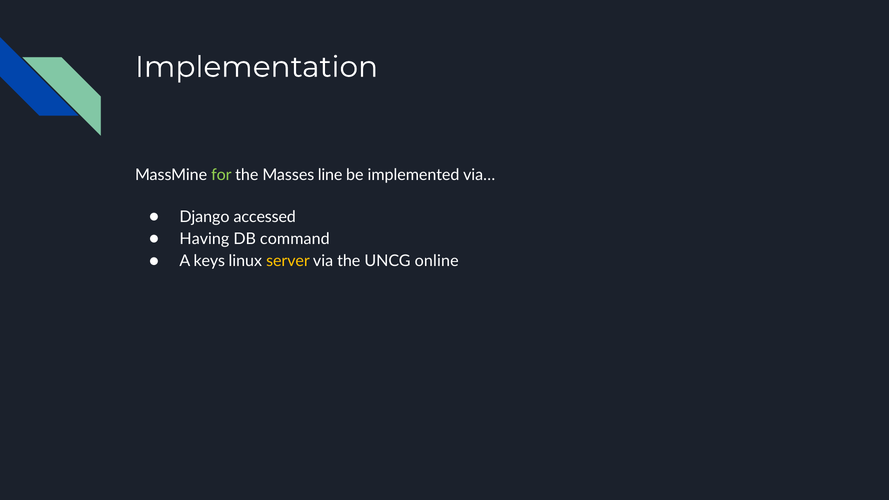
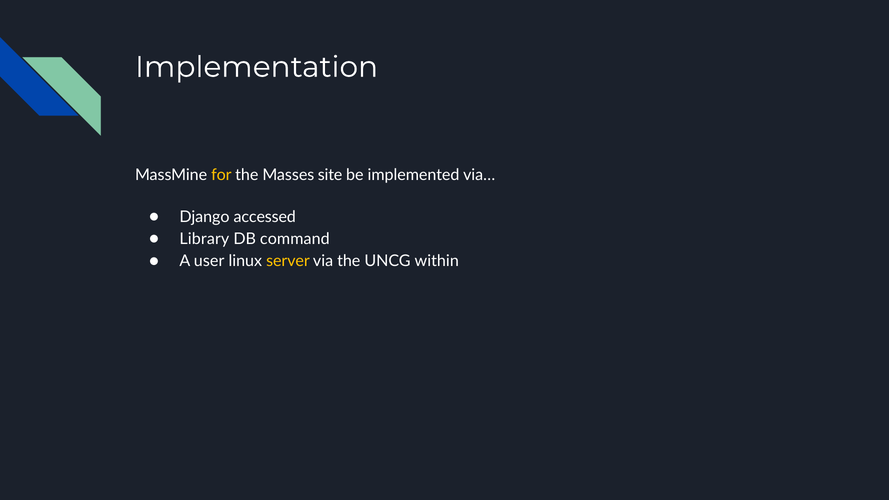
for colour: light green -> yellow (221, 175)
line: line -> site (330, 175)
Having: Having -> Library (204, 239)
keys: keys -> user (209, 261)
online: online -> within (437, 261)
